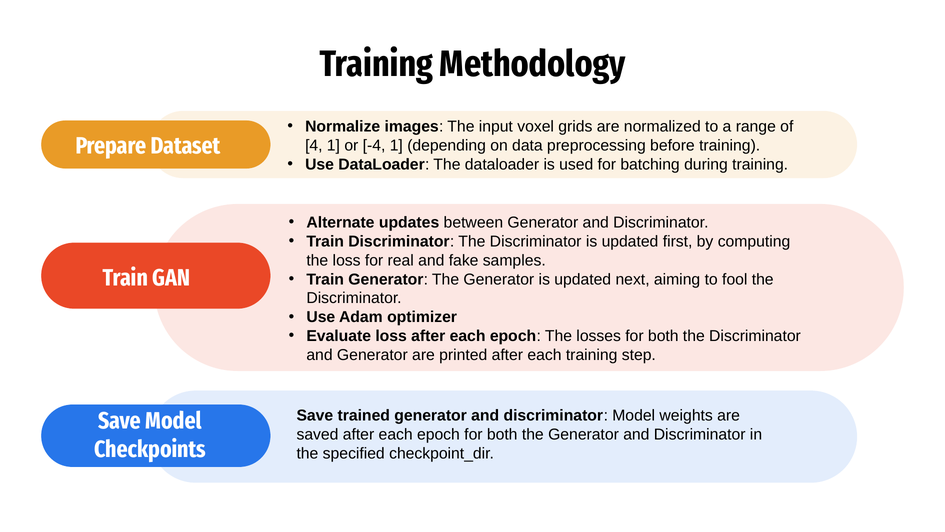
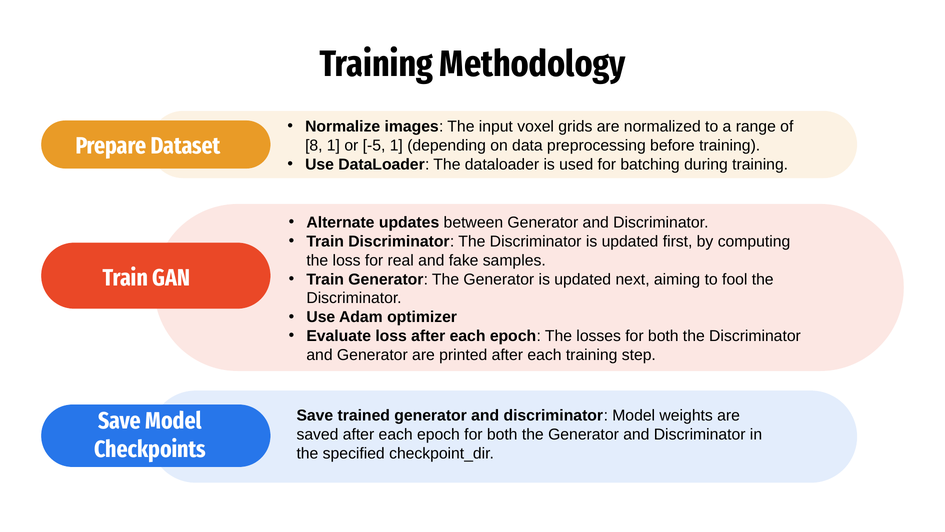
4: 4 -> 8 (314, 145)
-4: -4 -> -5 (374, 145)
